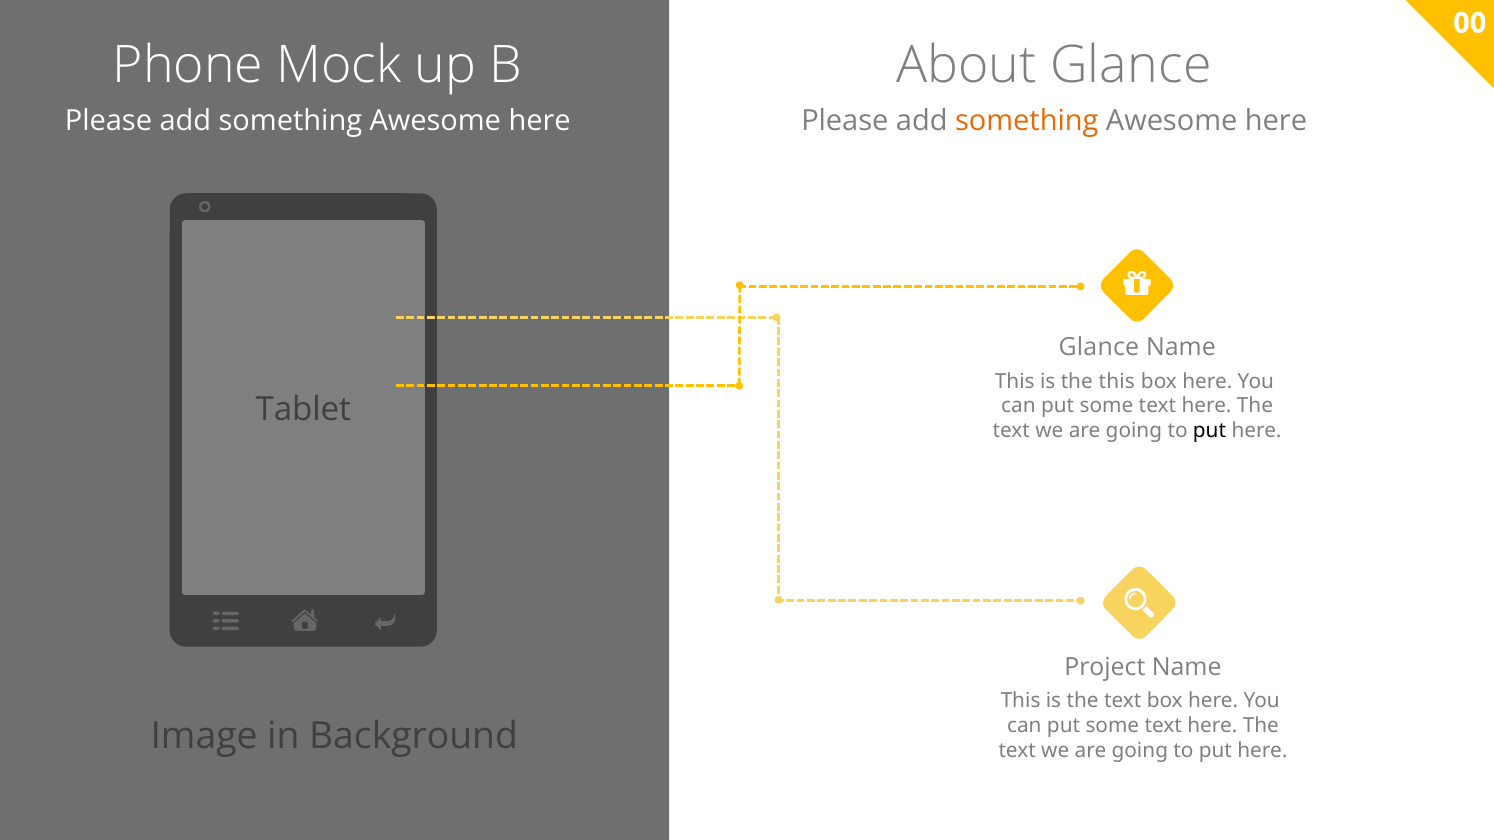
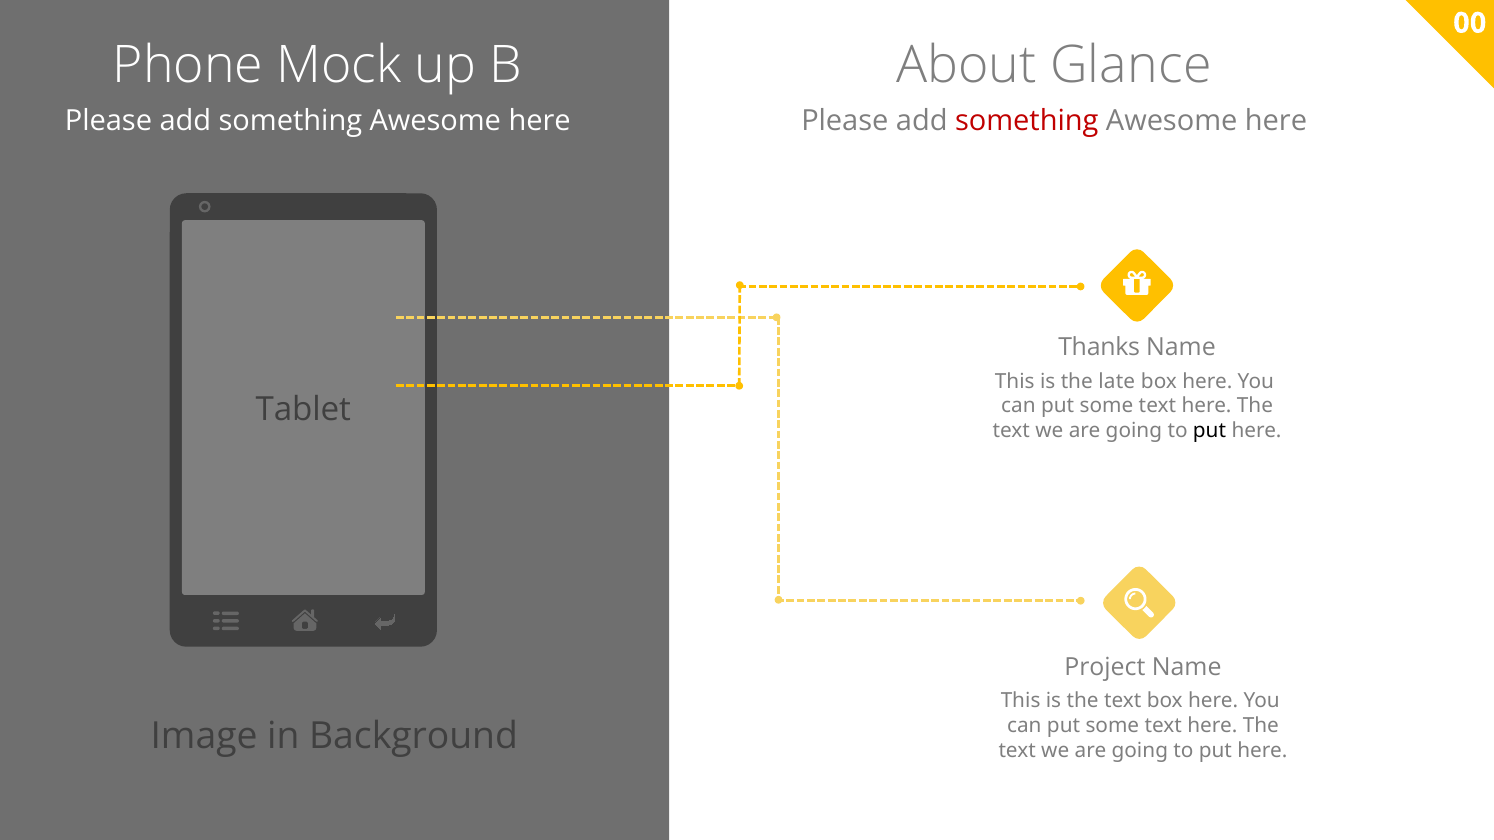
something colour: orange -> red (1027, 121)
Glance: Glance -> Thanks (1099, 348)
the this: this -> late (1117, 381)
